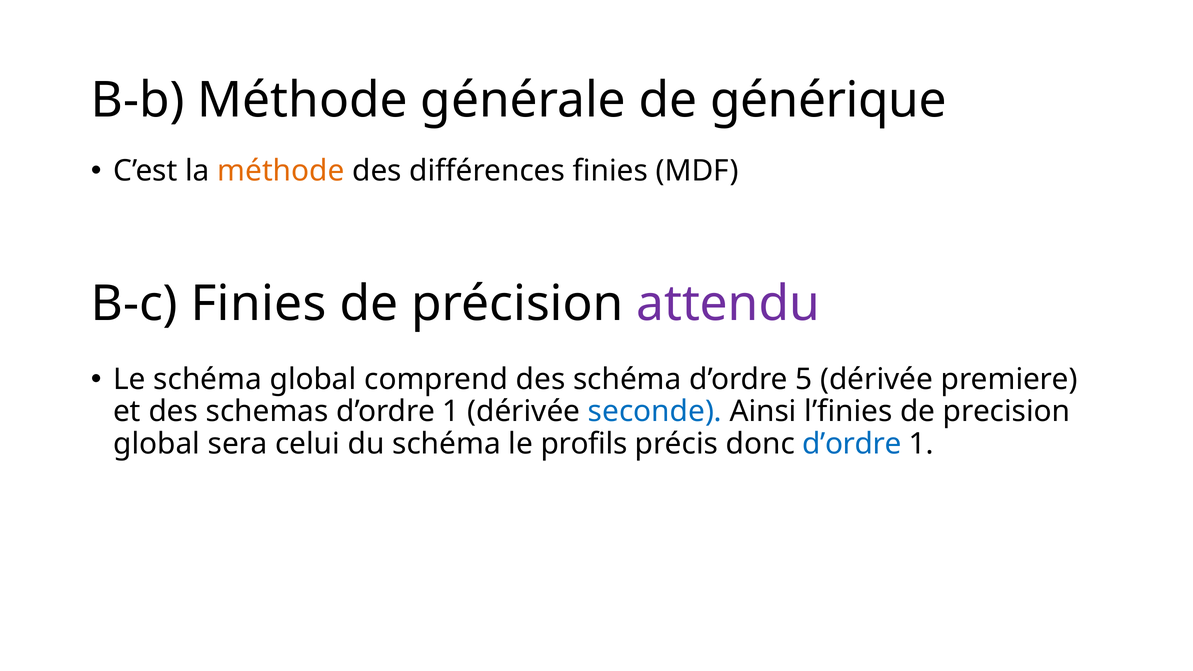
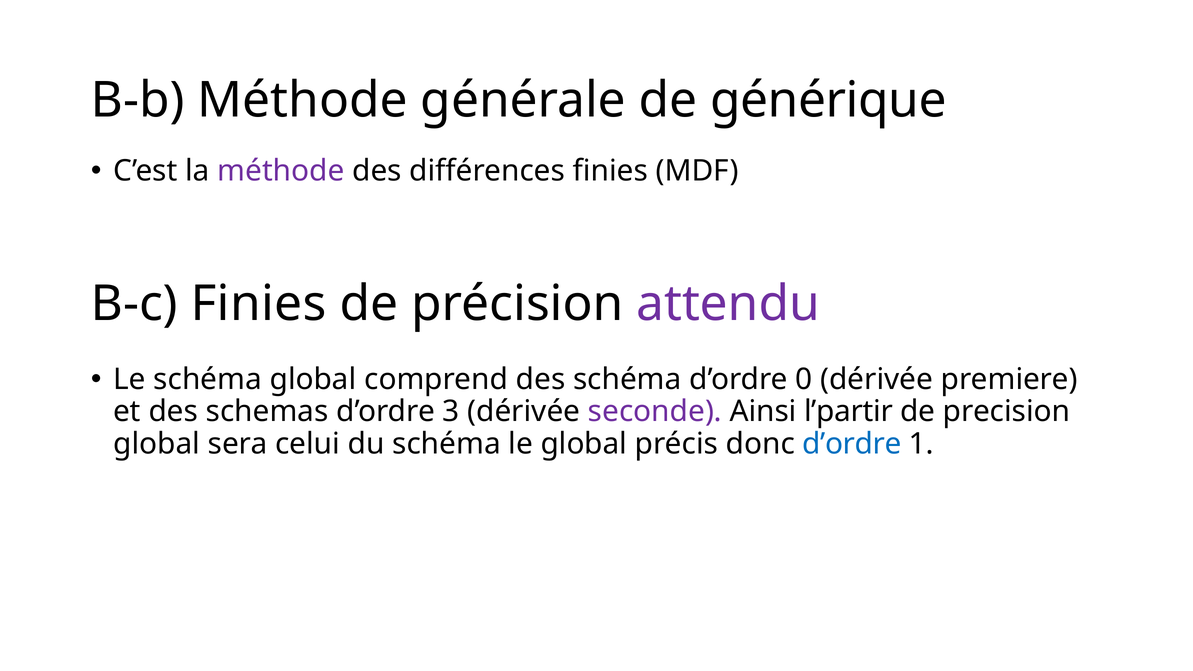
méthode colour: orange -> purple (281, 171)
5: 5 -> 0 (804, 379)
schemas d’ordre 1: 1 -> 3 (451, 412)
seconde colour: blue -> purple (655, 412)
l’finies: l’finies -> l’partir (849, 412)
le profils: profils -> global (584, 444)
